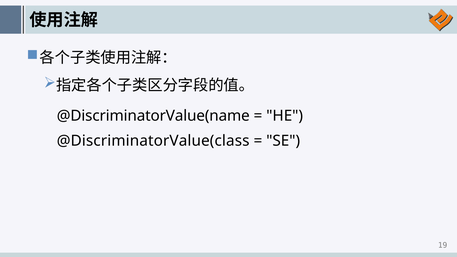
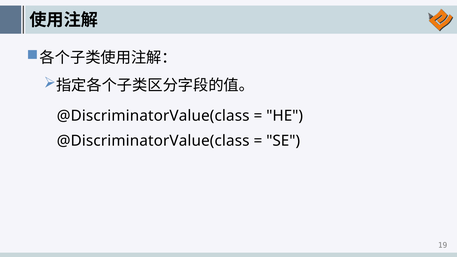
@DiscriminatorValue(name: @DiscriminatorValue(name -> @DiscriminatorValue(class (153, 116)
